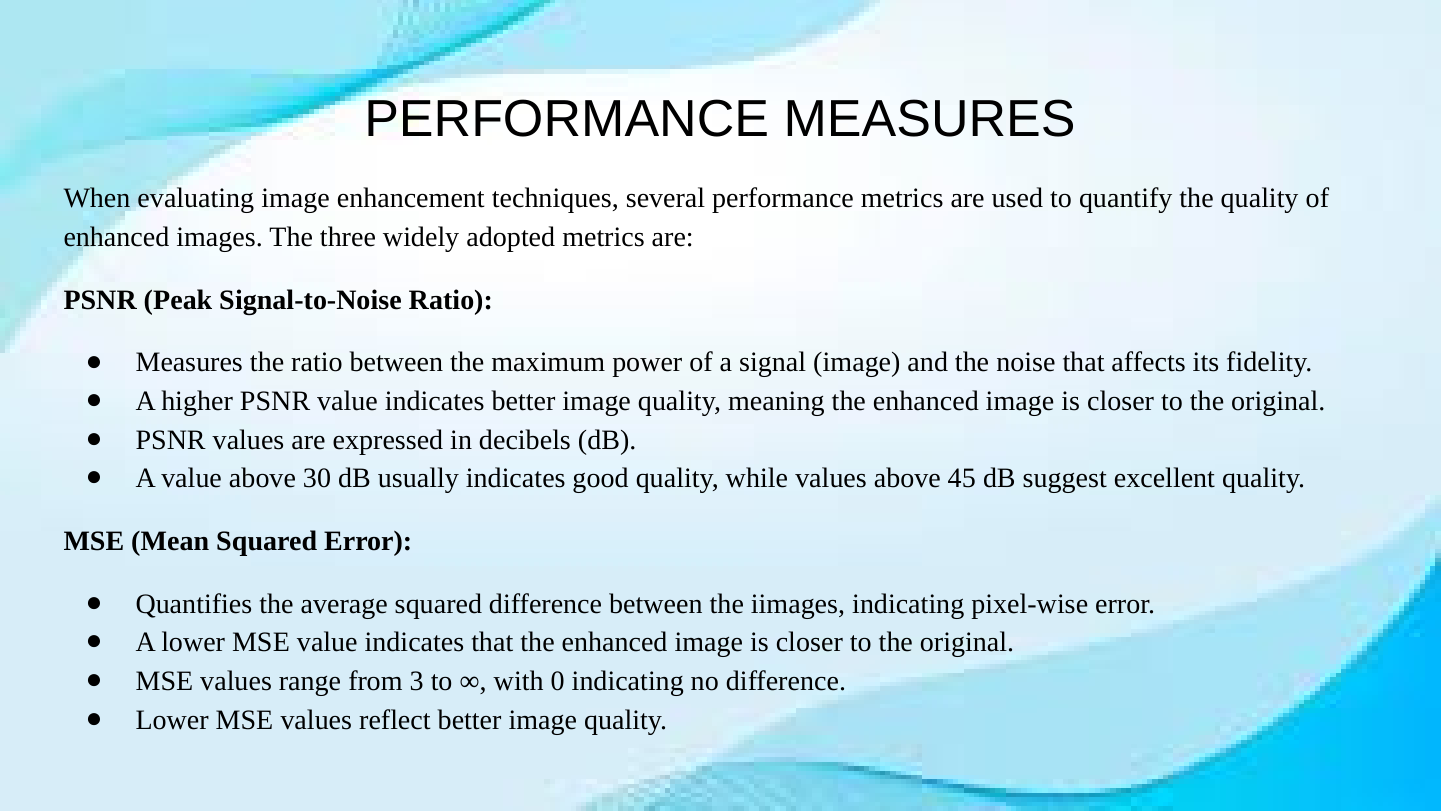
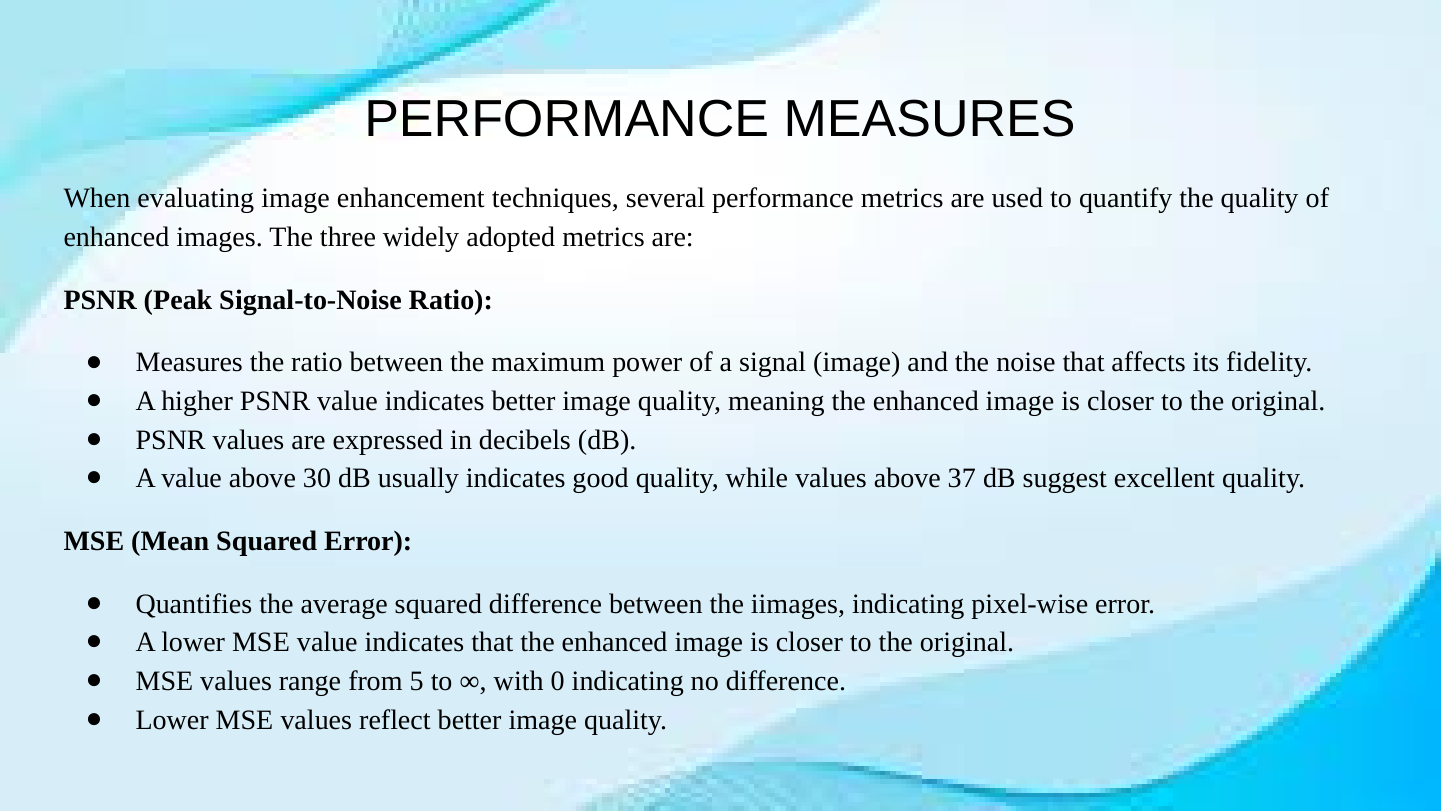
45: 45 -> 37 (962, 478)
3: 3 -> 5 (417, 681)
